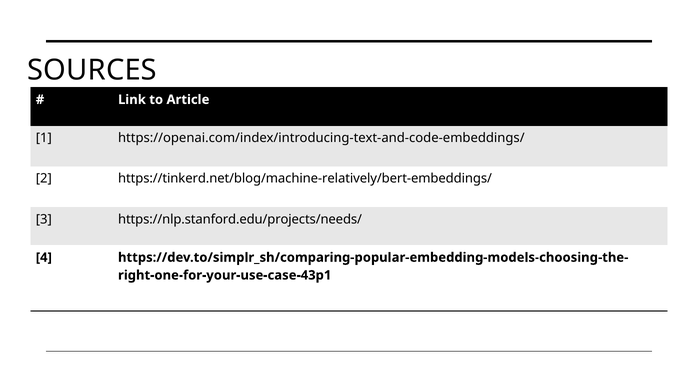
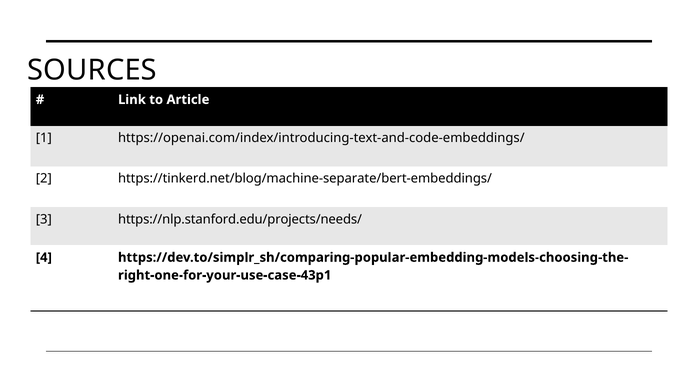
https://tinkerd.net/blog/machine-relatively/bert-embeddings/: https://tinkerd.net/blog/machine-relatively/bert-embeddings/ -> https://tinkerd.net/blog/machine-separate/bert-embeddings/ (305, 179)
